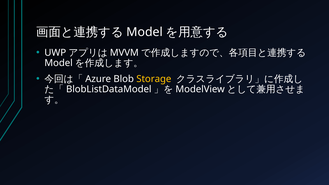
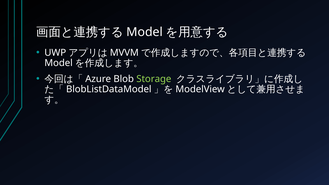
Storage colour: yellow -> light green (154, 79)
